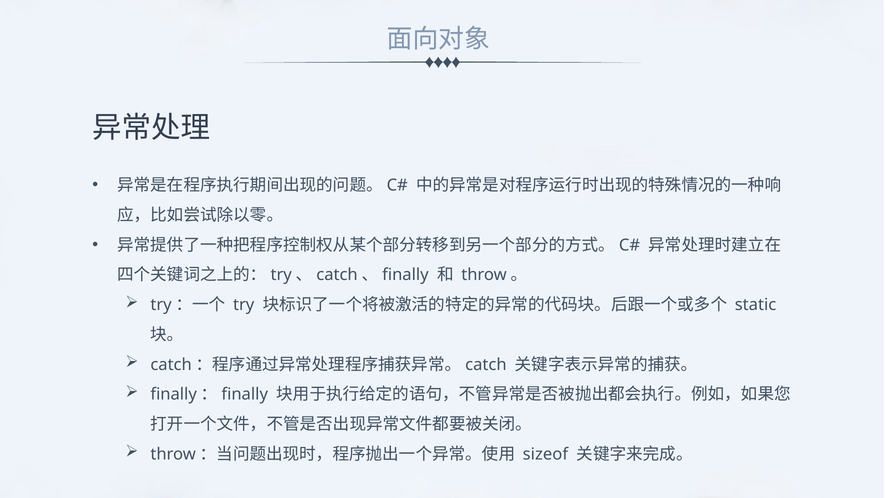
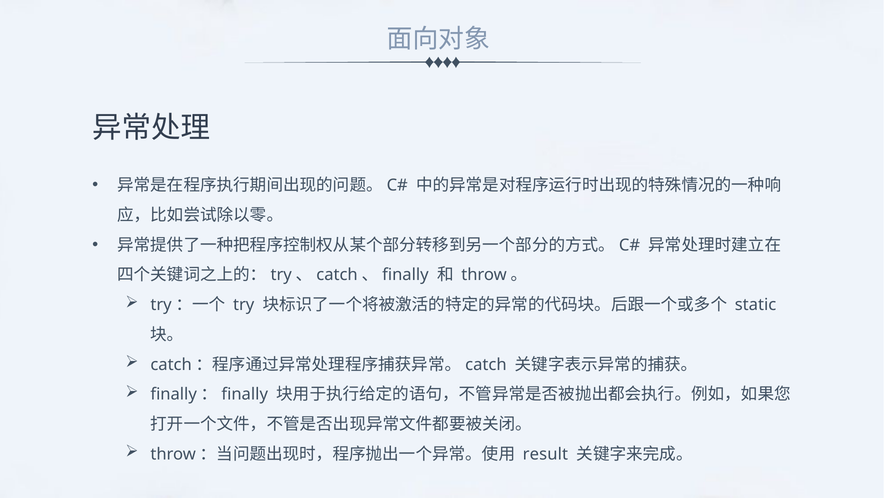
sizeof: sizeof -> result (545, 454)
